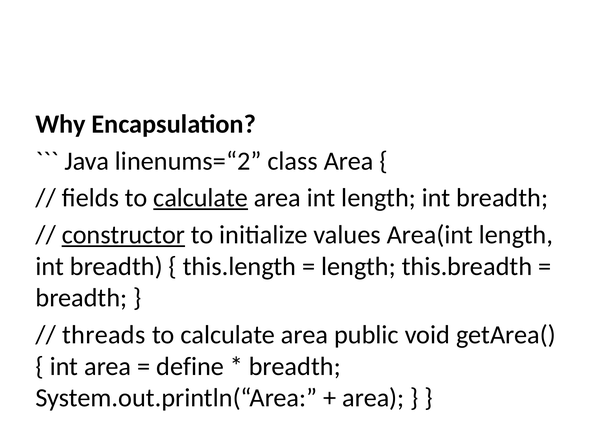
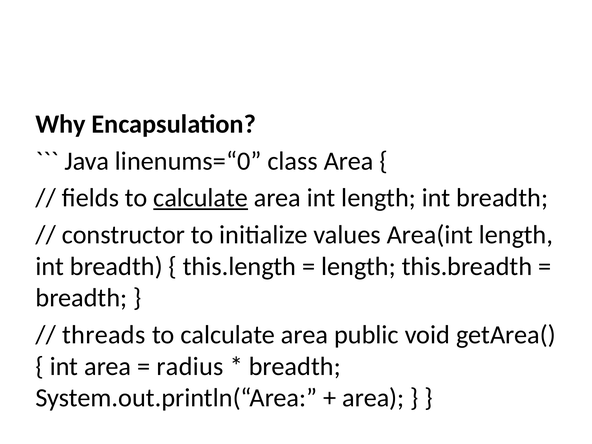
linenums=“2: linenums=“2 -> linenums=“0 (188, 161)
constructor underline: present -> none (123, 235)
define: define -> radius (190, 366)
